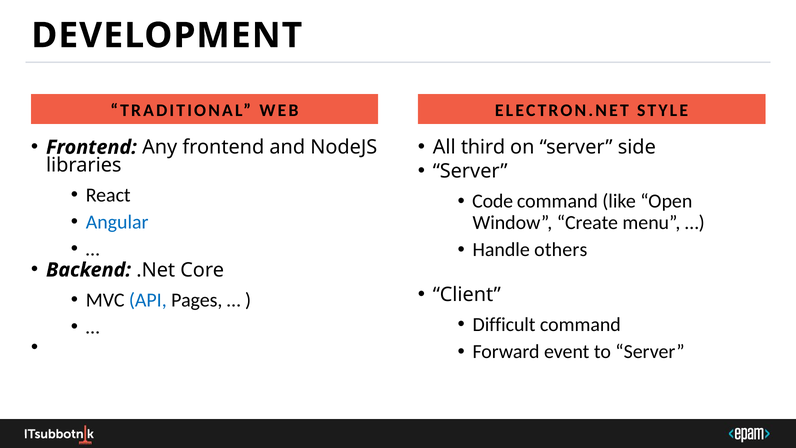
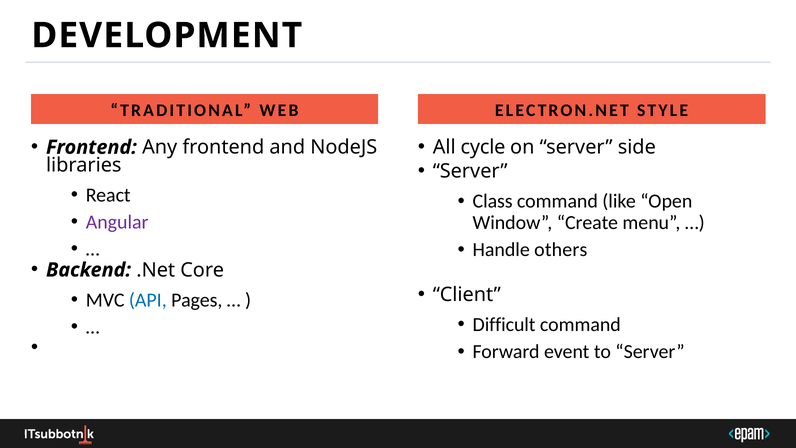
third: third -> cycle (483, 147)
Code: Code -> Class (493, 201)
Angular colour: blue -> purple (117, 222)
